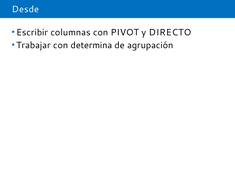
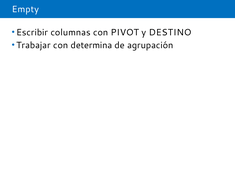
Desde: Desde -> Empty (25, 9)
DIRECTO: DIRECTO -> DESTINO (170, 32)
